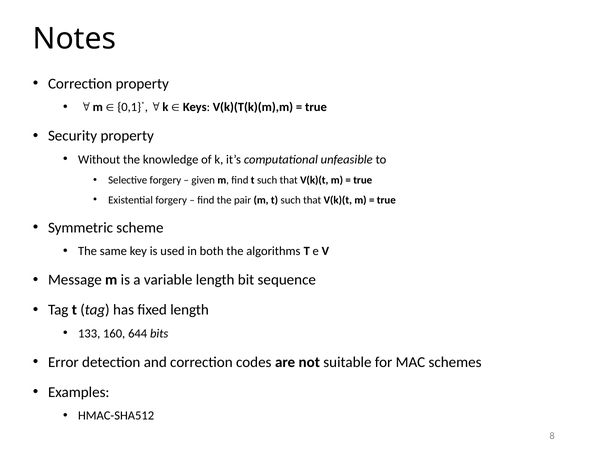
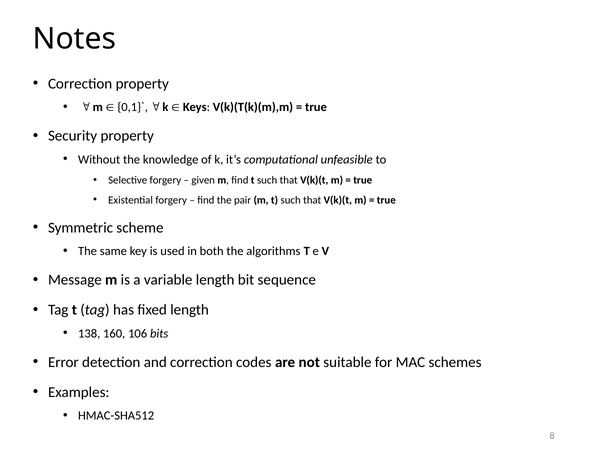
133: 133 -> 138 (89, 334)
644: 644 -> 106 (138, 334)
